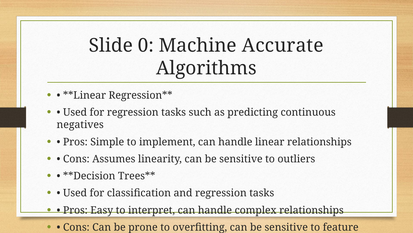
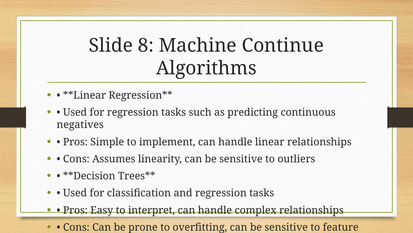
0: 0 -> 8 (146, 45)
Accurate: Accurate -> Continue (283, 45)
